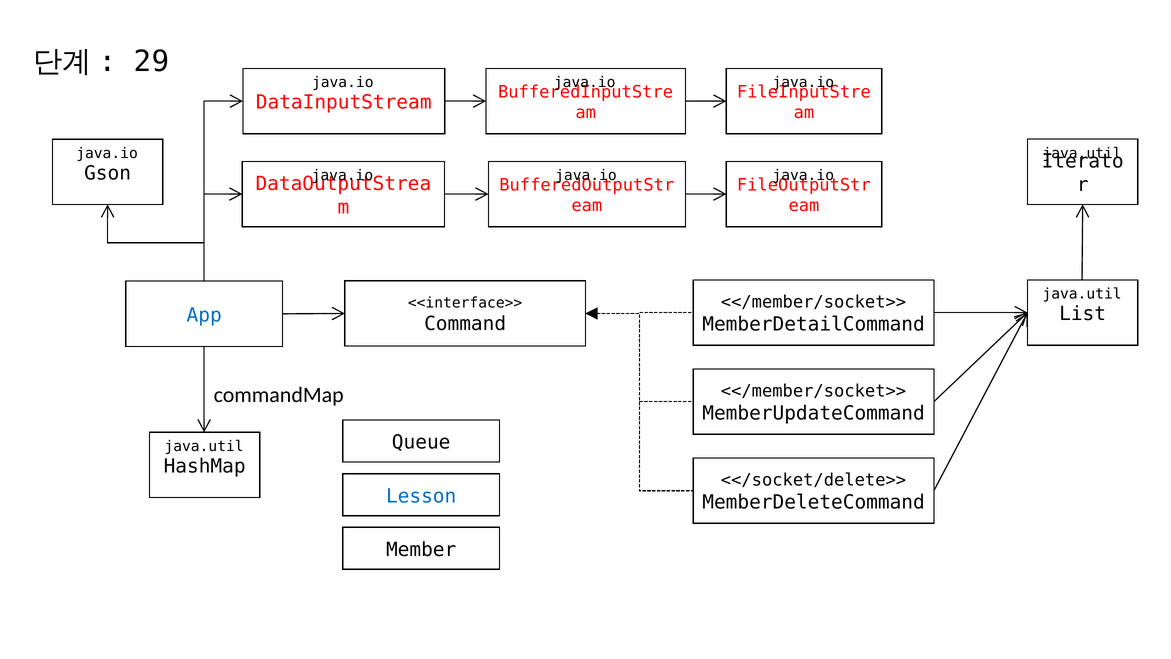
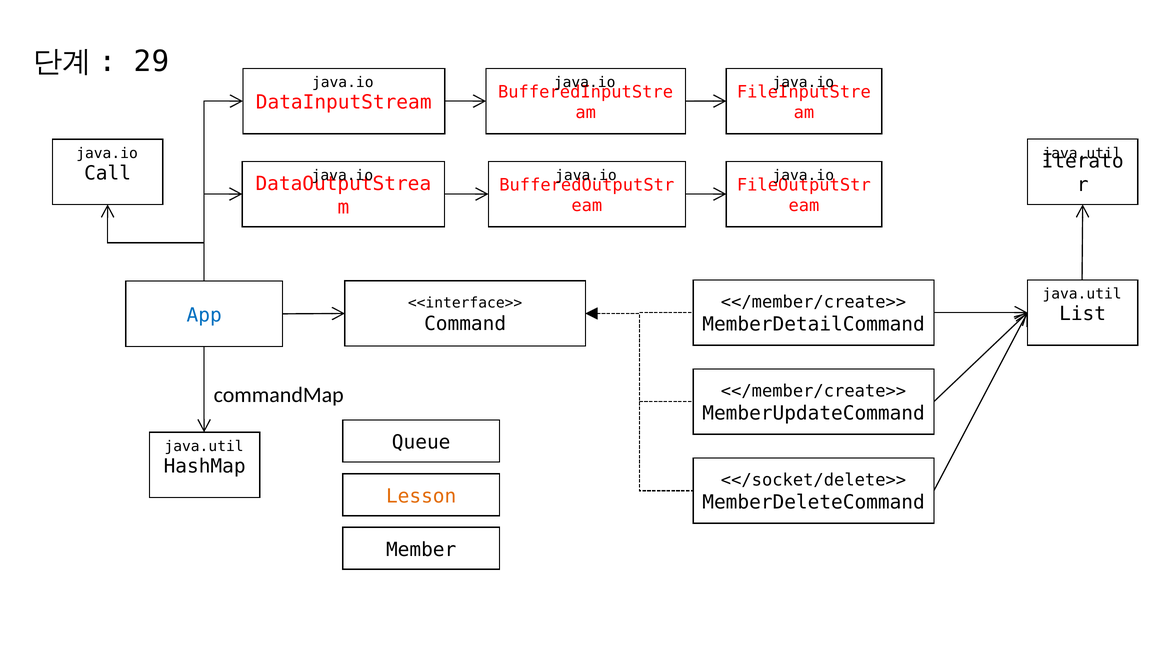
Gson: Gson -> Call (108, 173)
<</member/socket>>: <</member/socket>> -> <</member/create>> (813, 302)
<</member/socket>>: <</member/socket>> -> <</member/create>> (813, 391)
Lesson colour: blue -> orange (421, 496)
